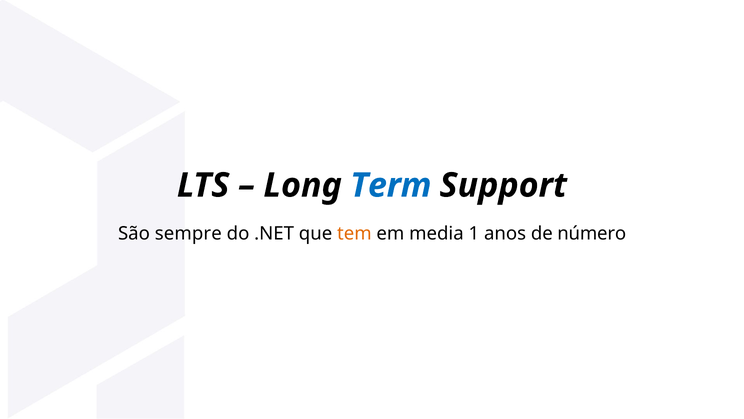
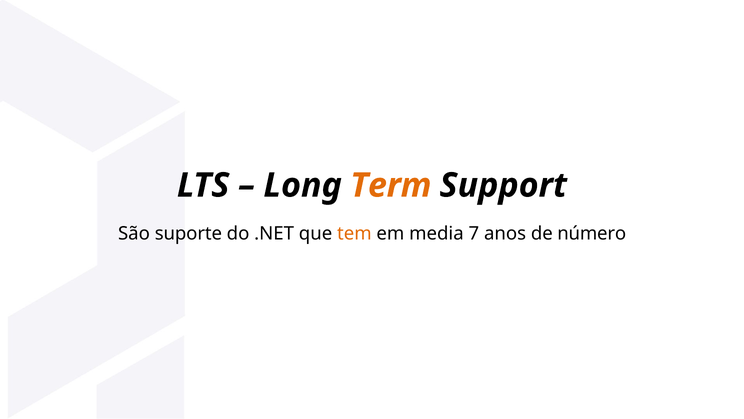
Term colour: blue -> orange (391, 185)
sempre: sempre -> suporte (188, 233)
1: 1 -> 7 (474, 233)
